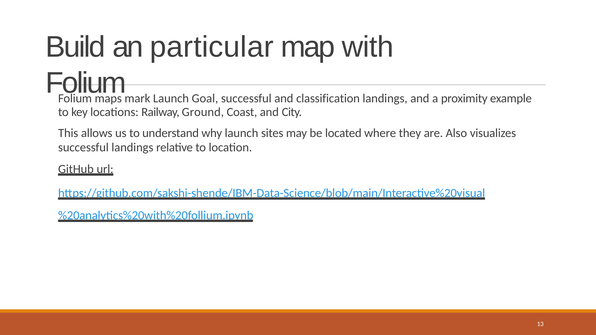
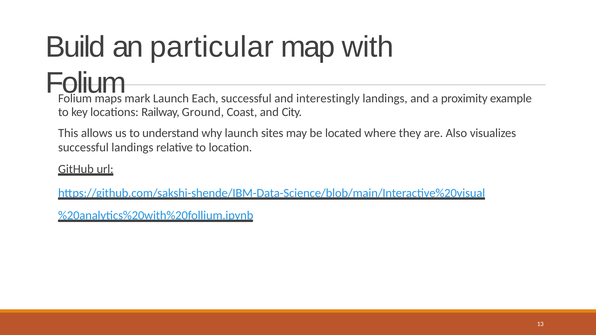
Goal: Goal -> Each (205, 98)
classification: classification -> interestingly (328, 98)
